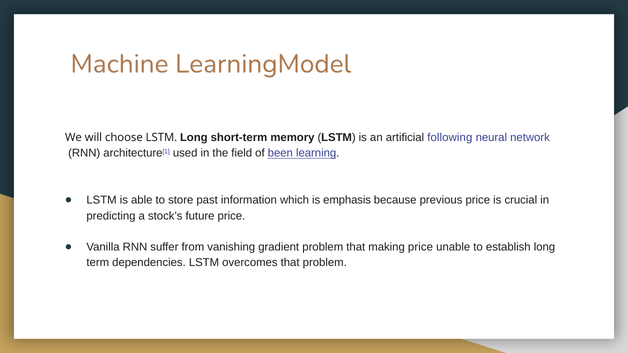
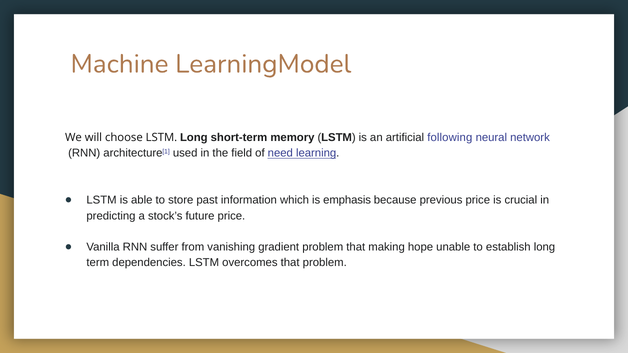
been: been -> need (280, 153)
making price: price -> hope (421, 247)
